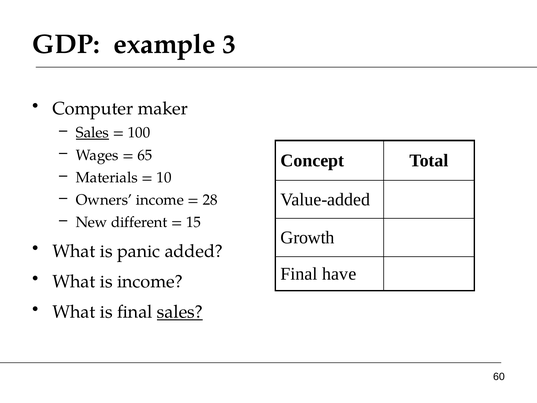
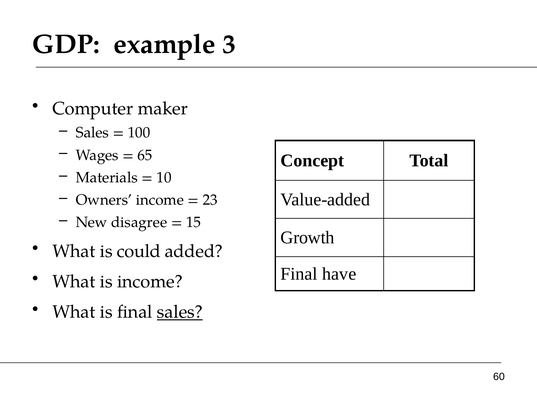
Sales underline: present -> none (92, 133)
28: 28 -> 23 (210, 200)
different: different -> disagree (139, 222)
panic: panic -> could (139, 251)
